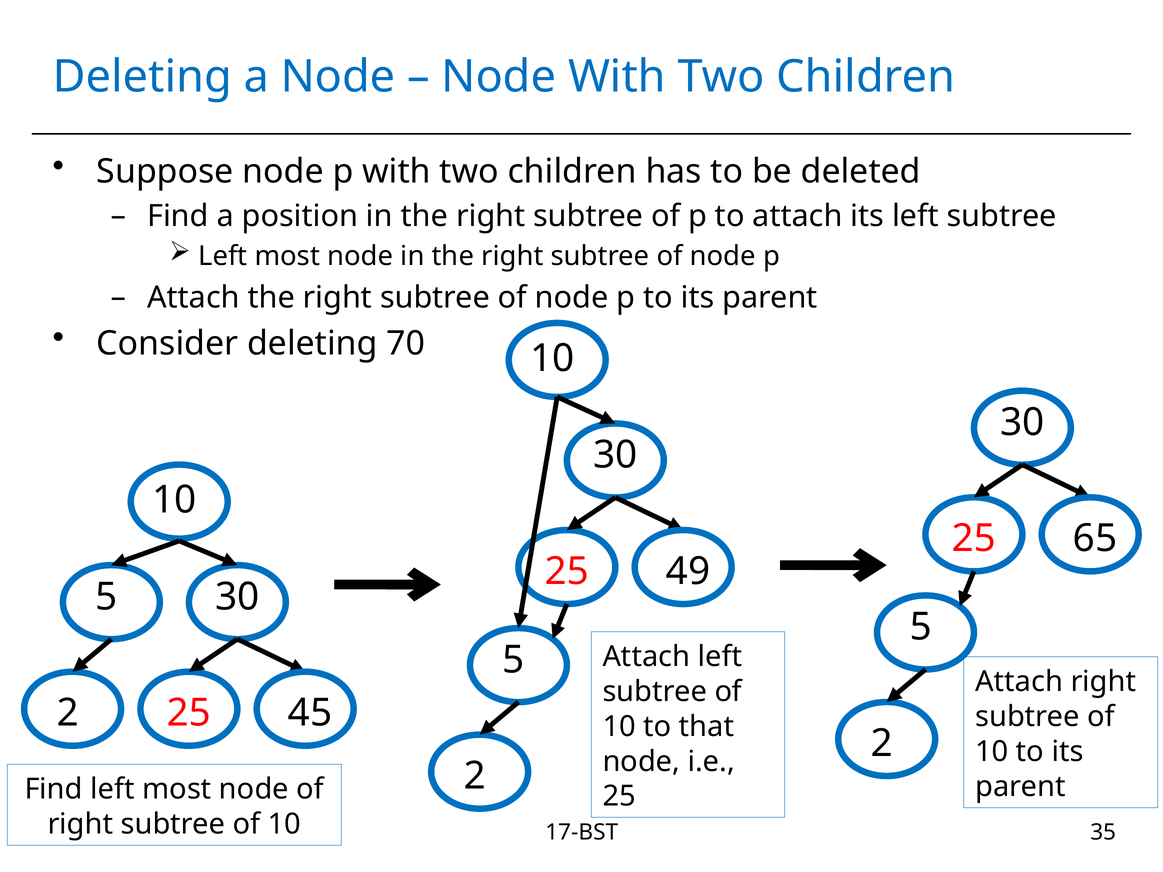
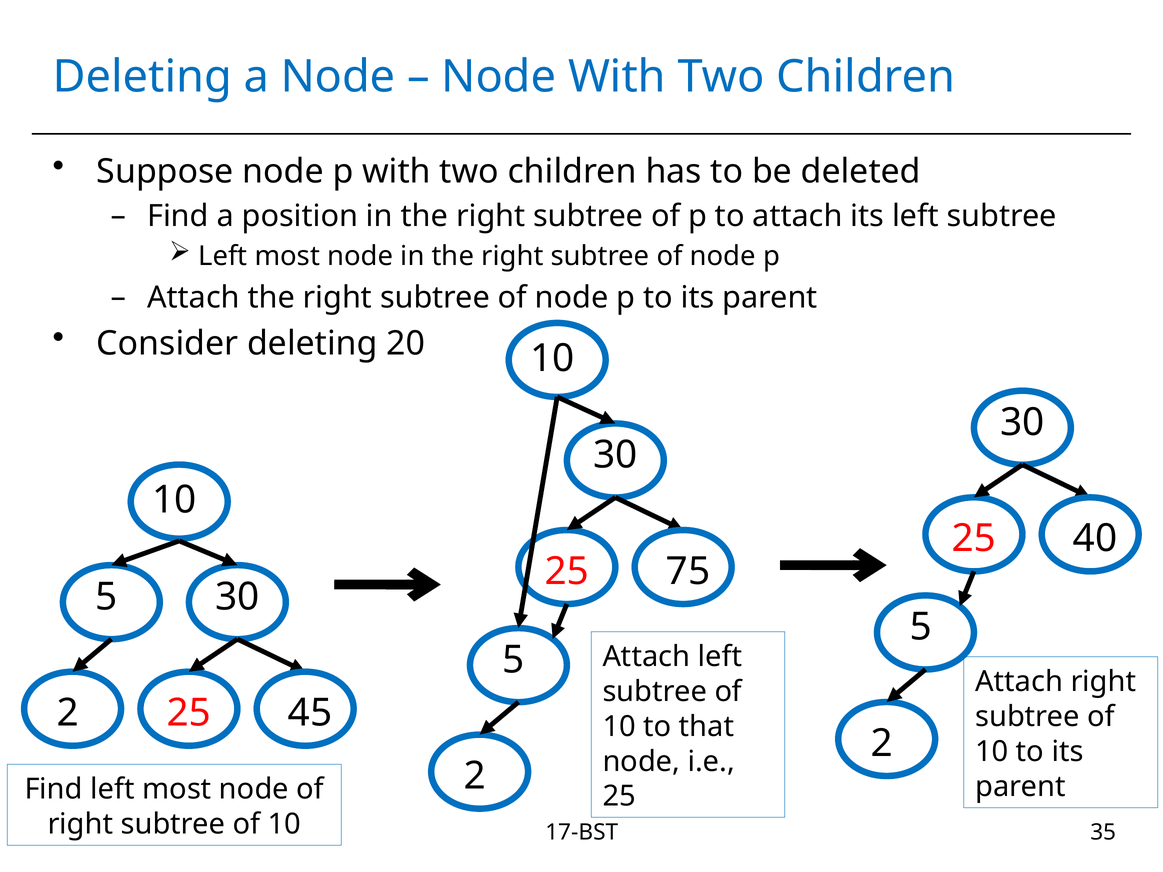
70: 70 -> 20 (406, 343)
65: 65 -> 40 (1095, 539)
49: 49 -> 75 (688, 572)
